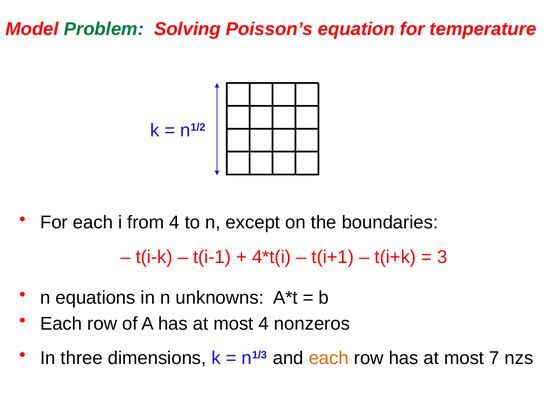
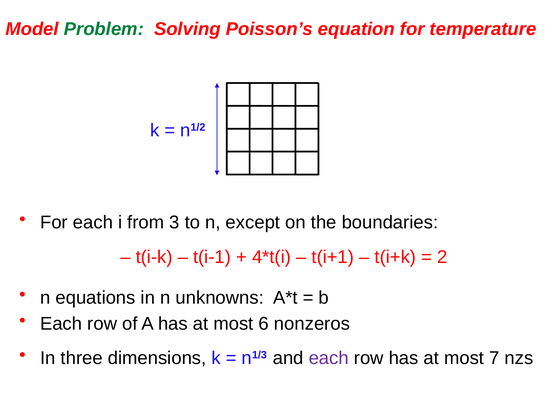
from 4: 4 -> 3 (174, 223)
3: 3 -> 2 (442, 257)
most 4: 4 -> 6 (264, 324)
each colour: orange -> purple (329, 358)
